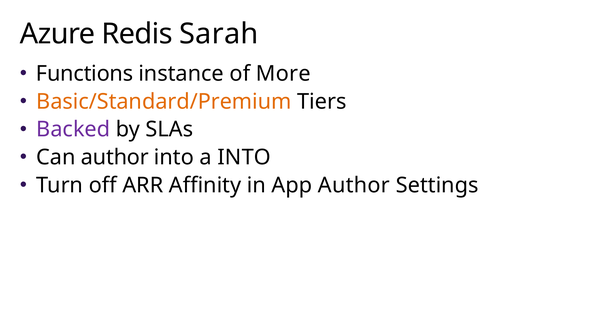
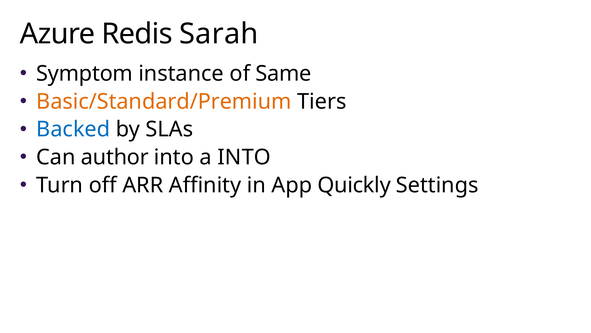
Functions: Functions -> Symptom (85, 74)
More: More -> Same (283, 74)
Backed colour: purple -> blue (73, 129)
App Author: Author -> Quickly (354, 185)
